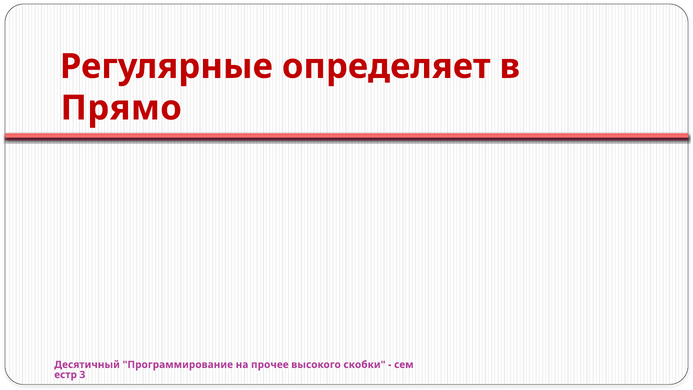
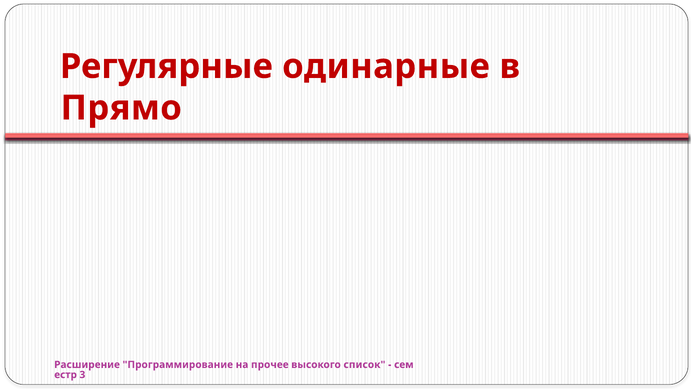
определяет: определяет -> одинарные (386, 66)
Десятичный: Десятичный -> Расширение (87, 364)
скобки: скобки -> список (364, 364)
